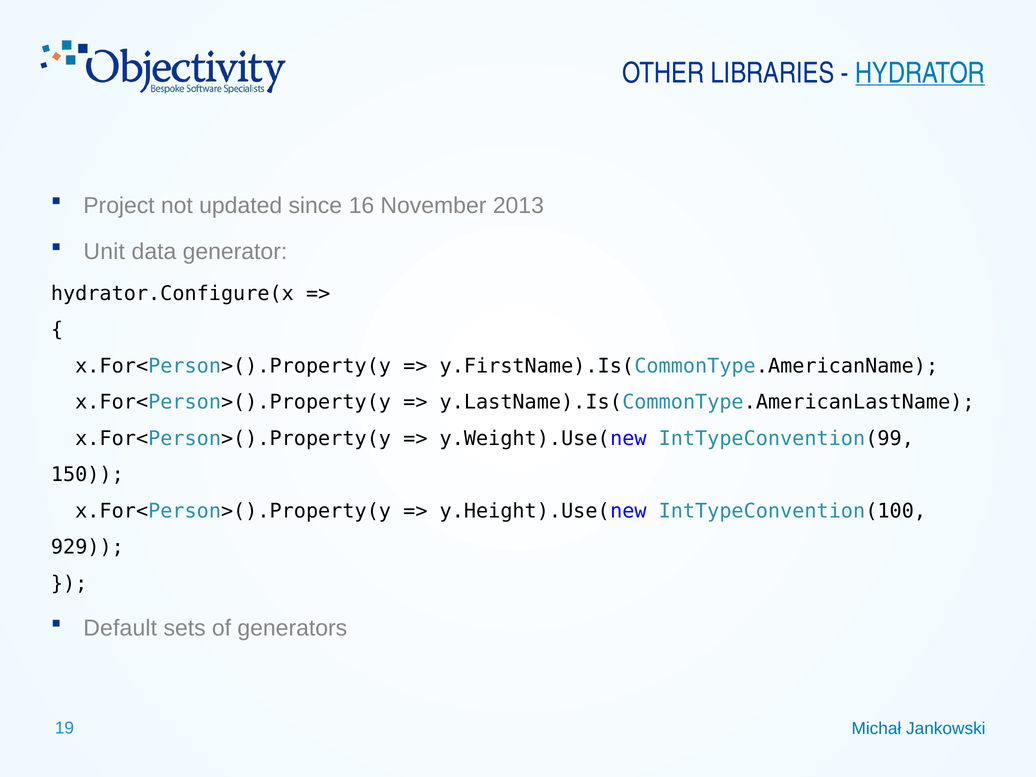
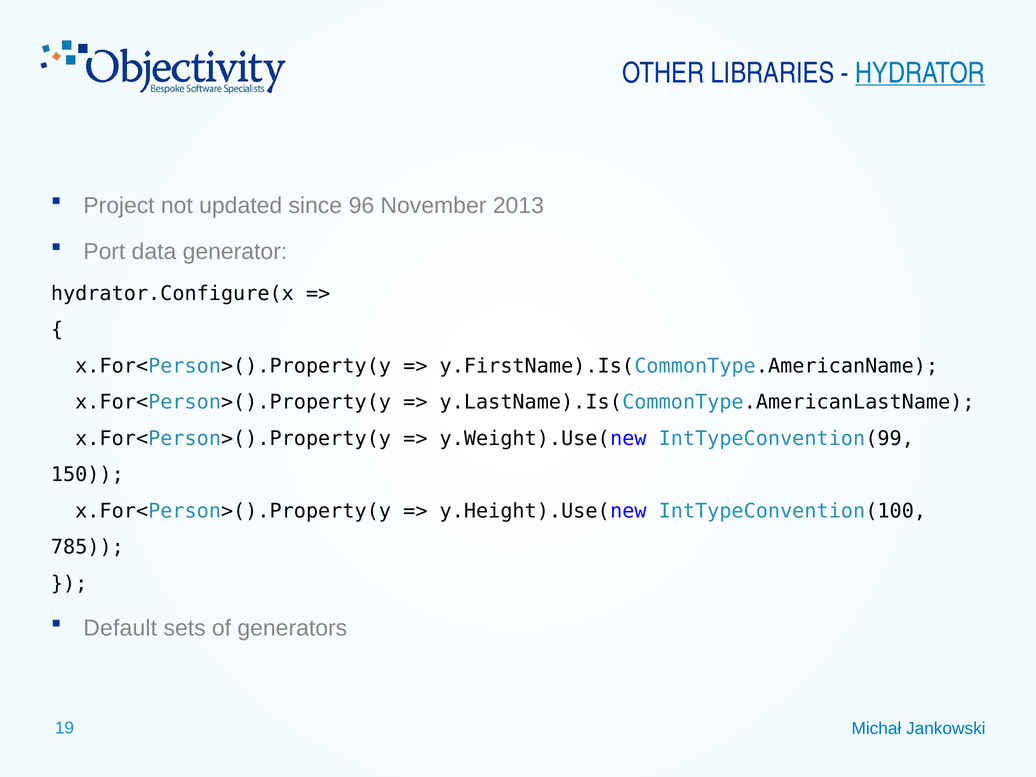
16: 16 -> 96 (362, 206)
Unit: Unit -> Port (104, 252)
929: 929 -> 785 (87, 547)
